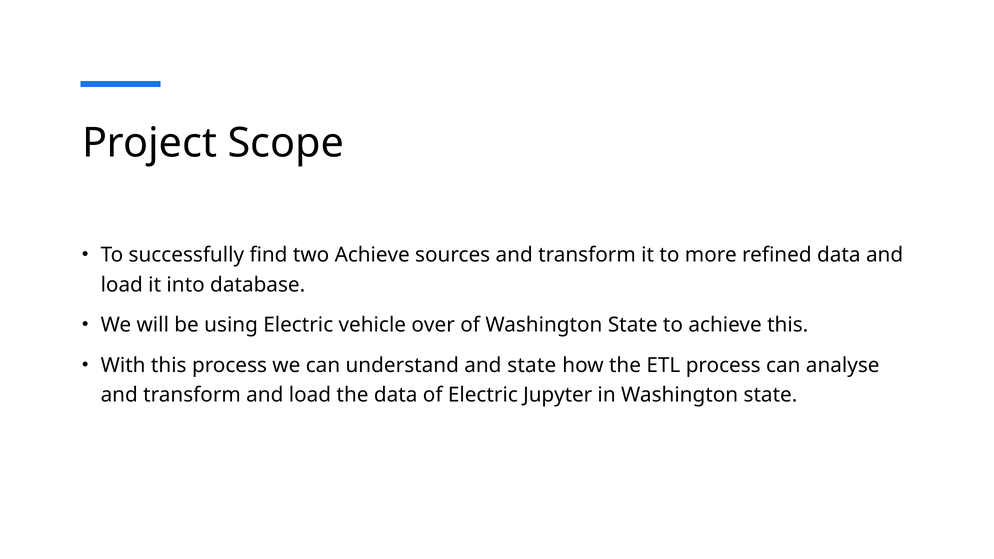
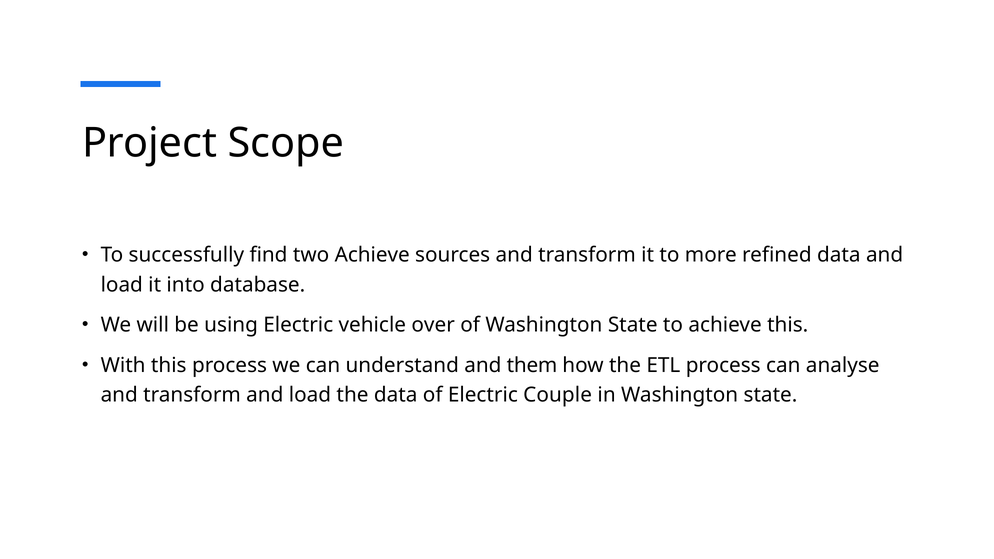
and state: state -> them (532, 365)
Jupyter: Jupyter -> Couple (558, 395)
